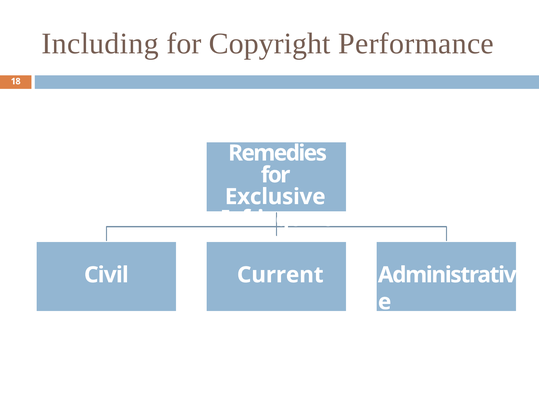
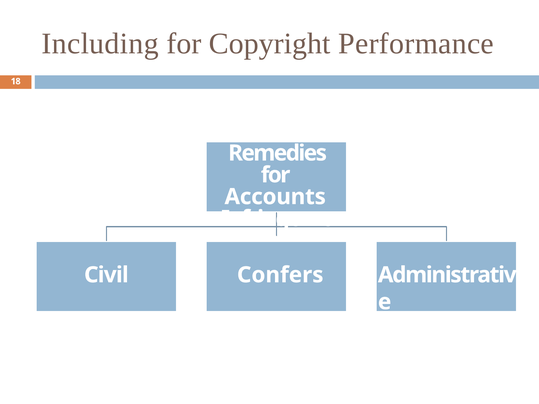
Exclusive: Exclusive -> Accounts (275, 197)
Current: Current -> Confers (280, 275)
